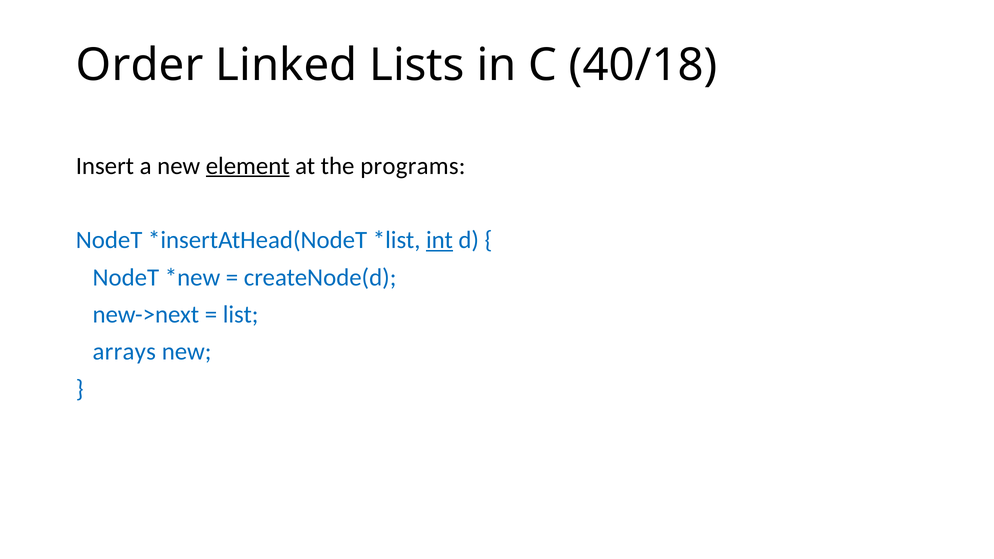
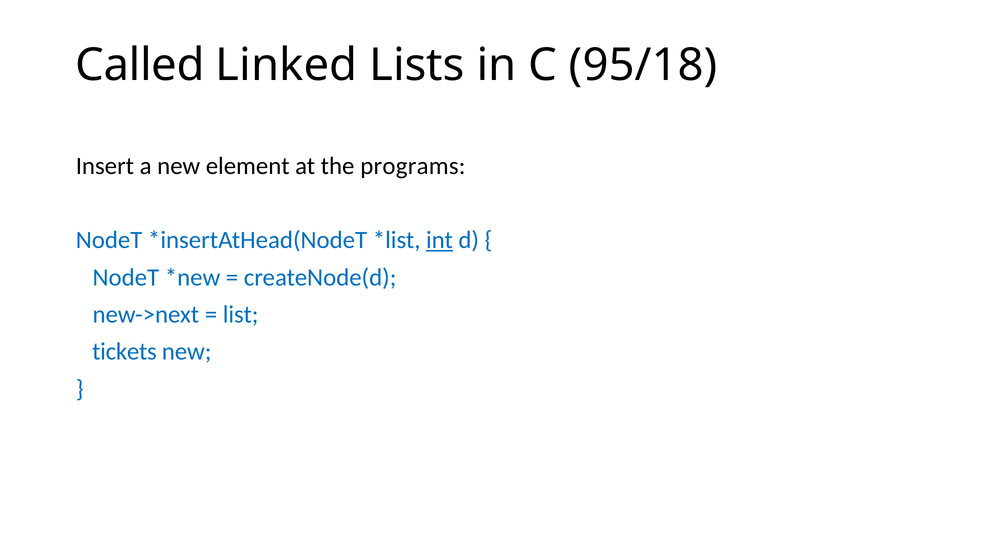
Order: Order -> Called (140, 65)
40/18: 40/18 -> 95/18 (643, 65)
element underline: present -> none (248, 166)
arrays: arrays -> tickets (124, 352)
